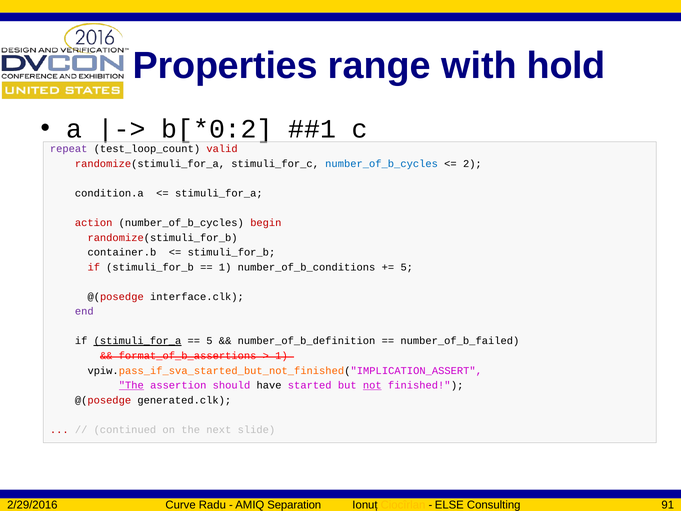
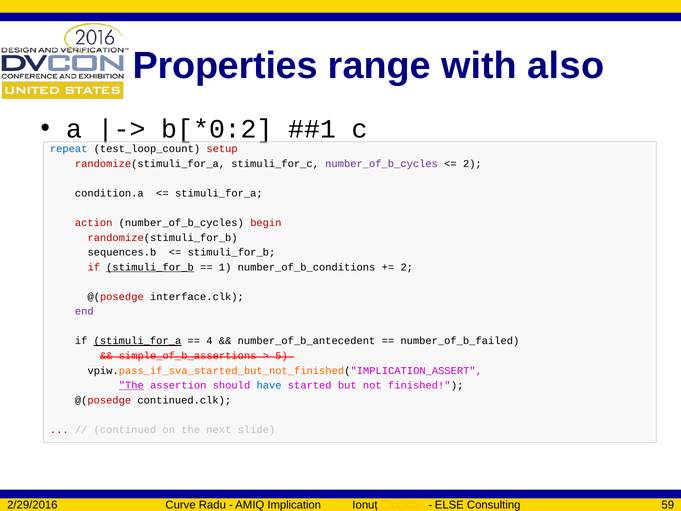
hold: hold -> also (566, 66)
repeat colour: purple -> blue (69, 149)
valid: valid -> setup (222, 149)
number_of_b_cycles colour: blue -> purple (382, 164)
container.b: container.b -> sequences.b (122, 252)
stimuli_for_b underline: none -> present (150, 267)
5: 5 -> 2 (407, 267)
5: 5 -> 4 (209, 341)
number_of_b_definition: number_of_b_definition -> number_of_b_antecedent (306, 341)
format_of_b_assertions: format_of_b_assertions -> simple_of_b_assertions (188, 356)
1: 1 -> 5 (281, 356)
have colour: black -> blue (269, 385)
not underline: present -> none (372, 385)
generated.clk: generated.clk -> continued.clk (184, 400)
Separation: Separation -> Implication (294, 505)
91: 91 -> 59 (668, 505)
